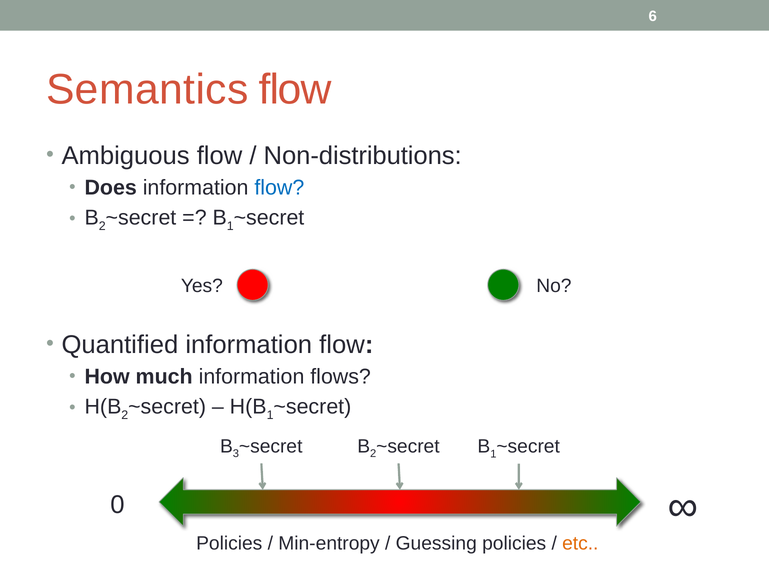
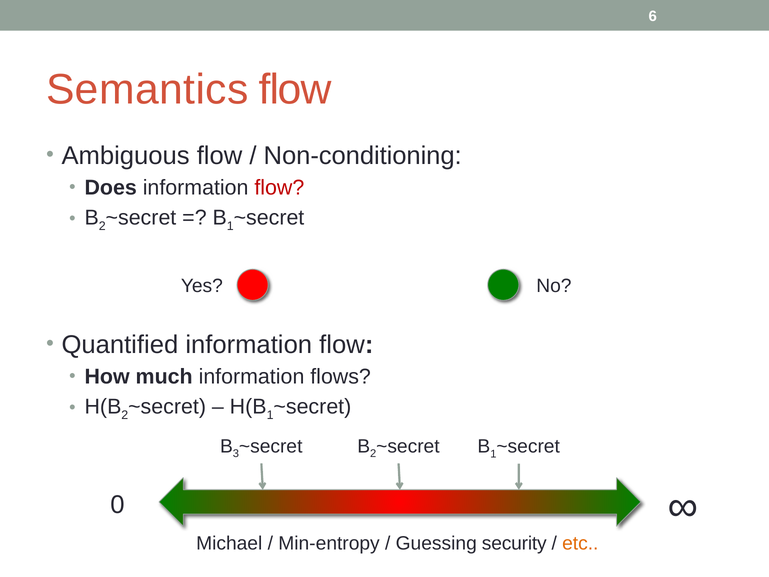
Non-distributions: Non-distributions -> Non-conditioning (363, 156)
flow colour: blue -> red (279, 188)
Policies: Policies -> Michael (229, 543)
Guessing policies: policies -> security (514, 543)
